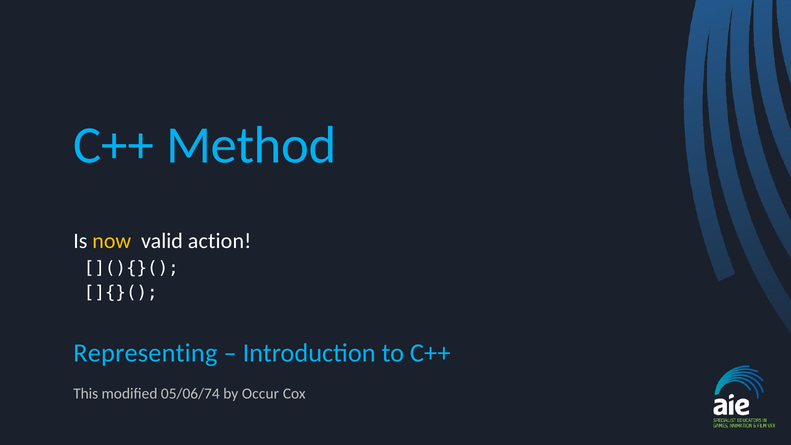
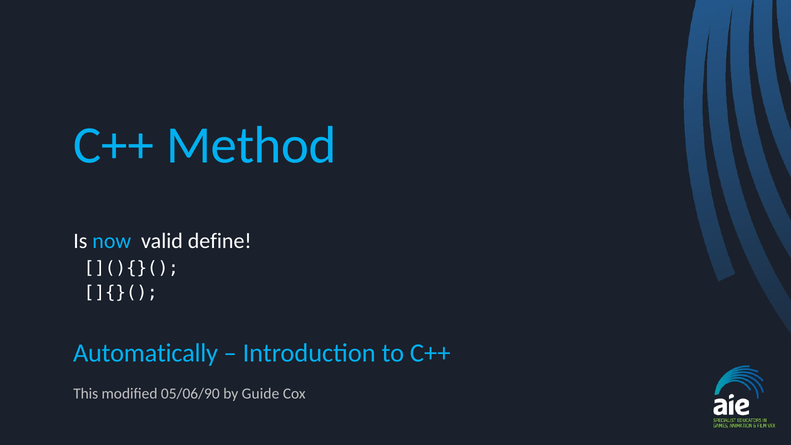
now colour: yellow -> light blue (112, 241)
action: action -> define (220, 241)
Representing: Representing -> Automatically (146, 353)
05/06/74: 05/06/74 -> 05/06/90 (190, 394)
Occur: Occur -> Guide (260, 394)
